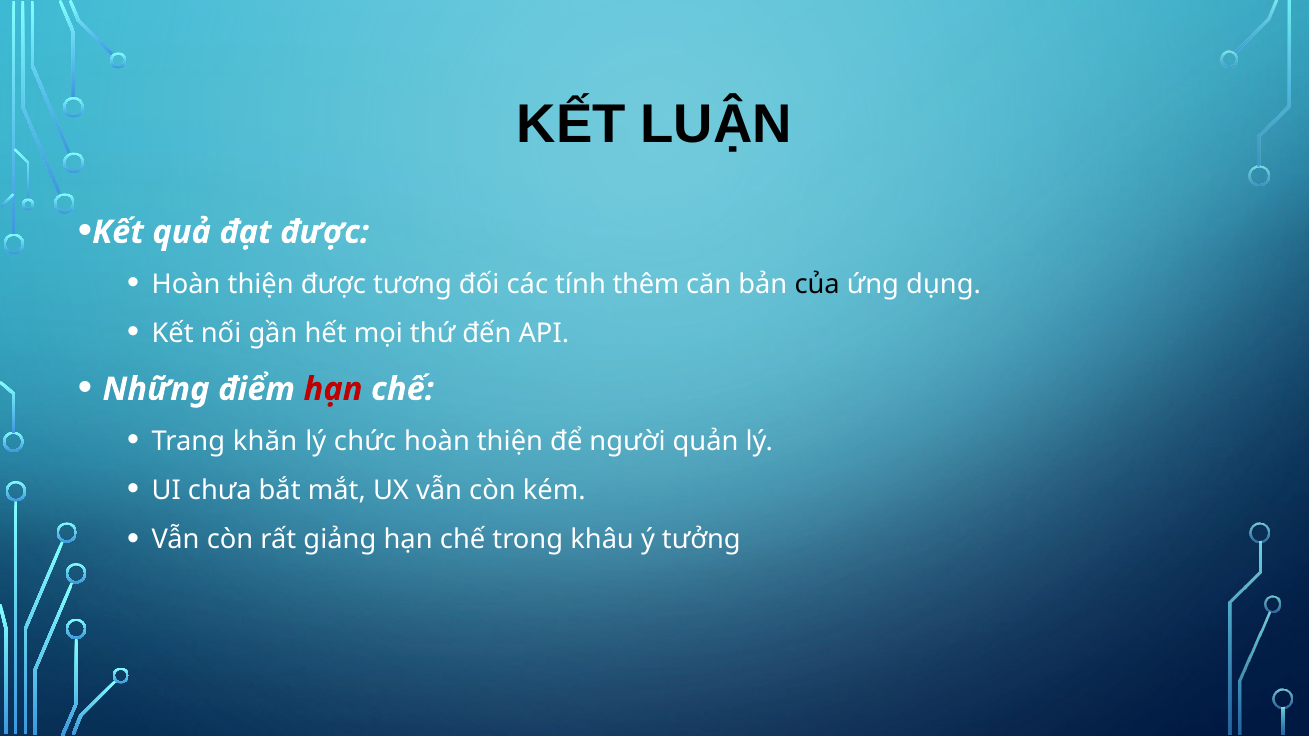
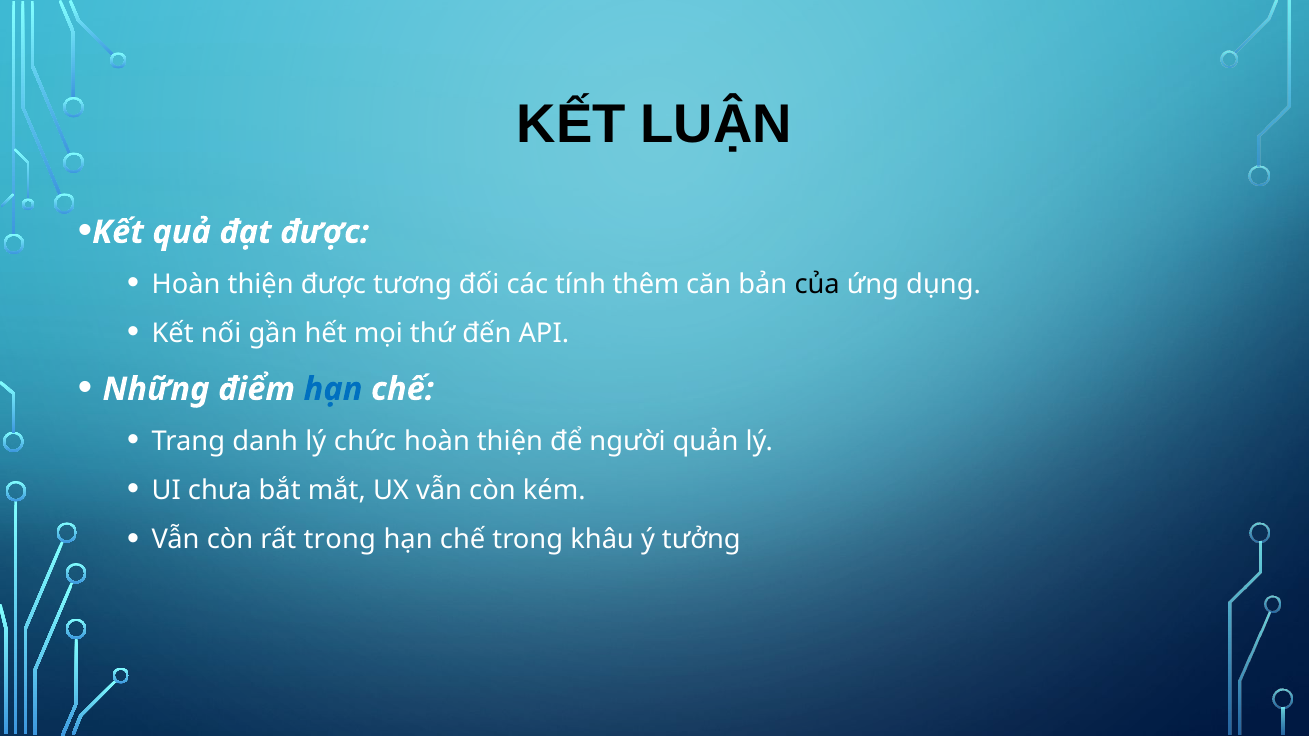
hạn colour: red -> blue (333, 389)
khăn: khăn -> danh (265, 441)
rất giảng: giảng -> trong (340, 539)
